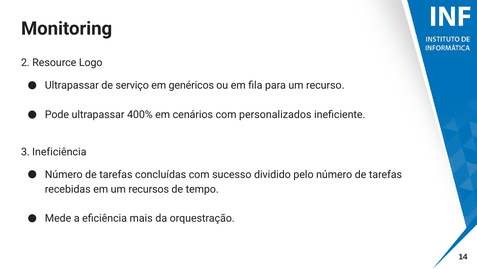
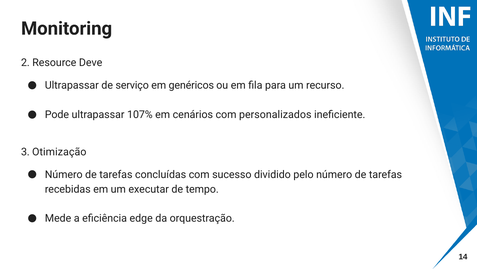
Logo: Logo -> Deve (91, 63)
400%: 400% -> 107% (140, 114)
Ineficiência: Ineficiência -> Otimização (59, 152)
recursos: recursos -> executar (149, 189)
mais: mais -> edge (141, 218)
